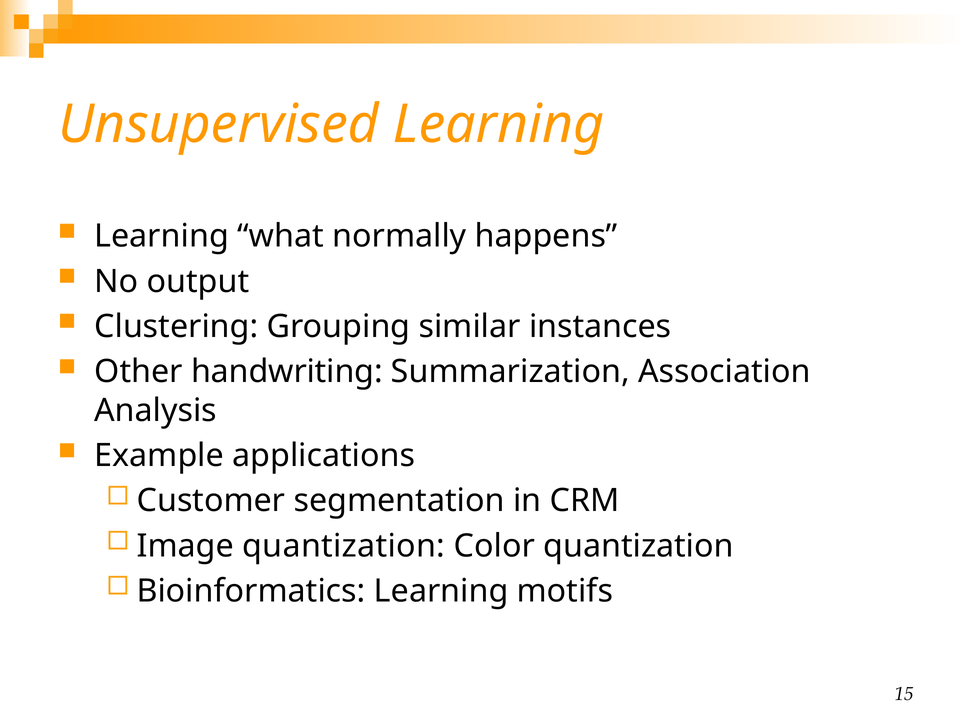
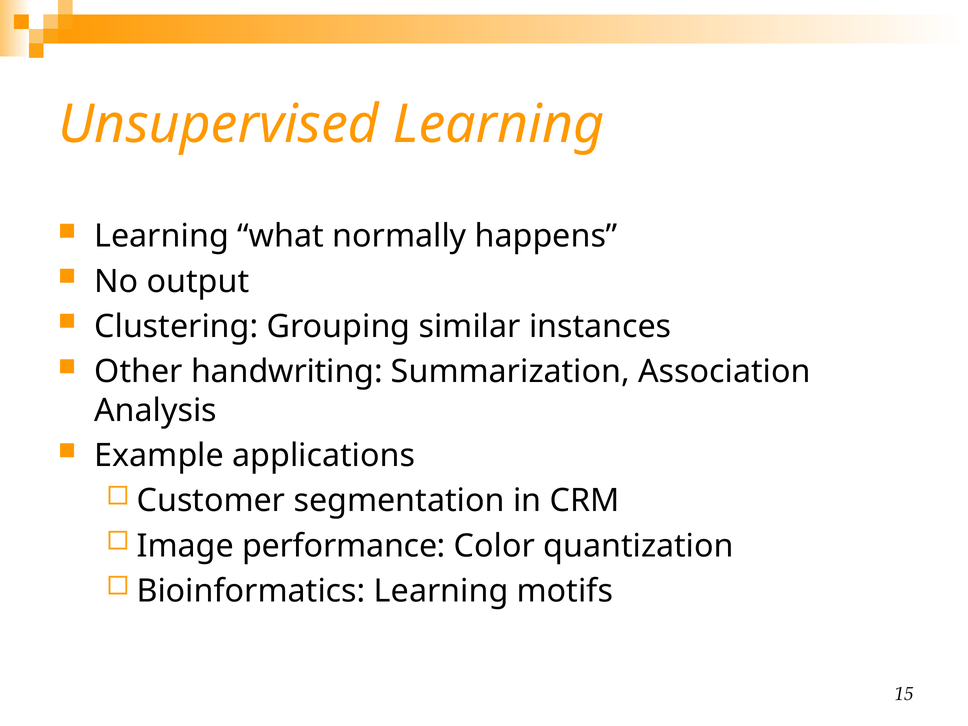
Image quantization: quantization -> performance (344, 546)
